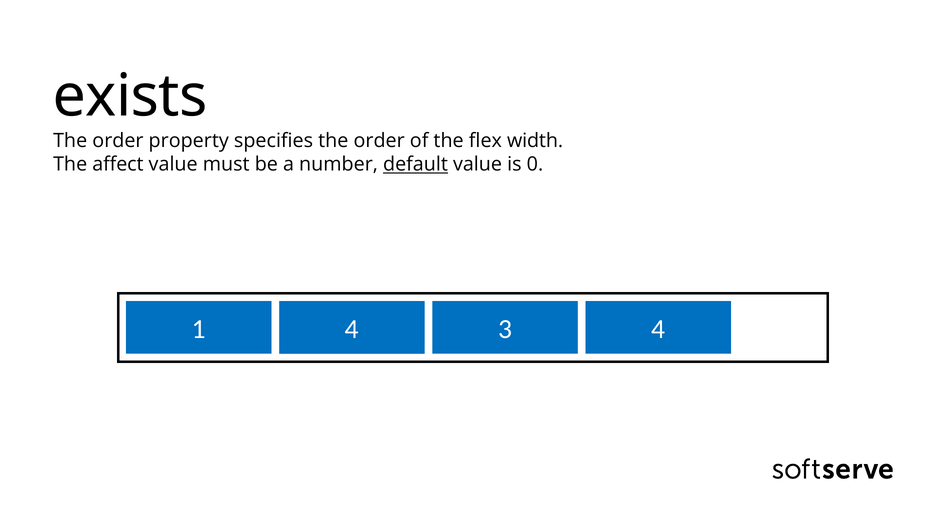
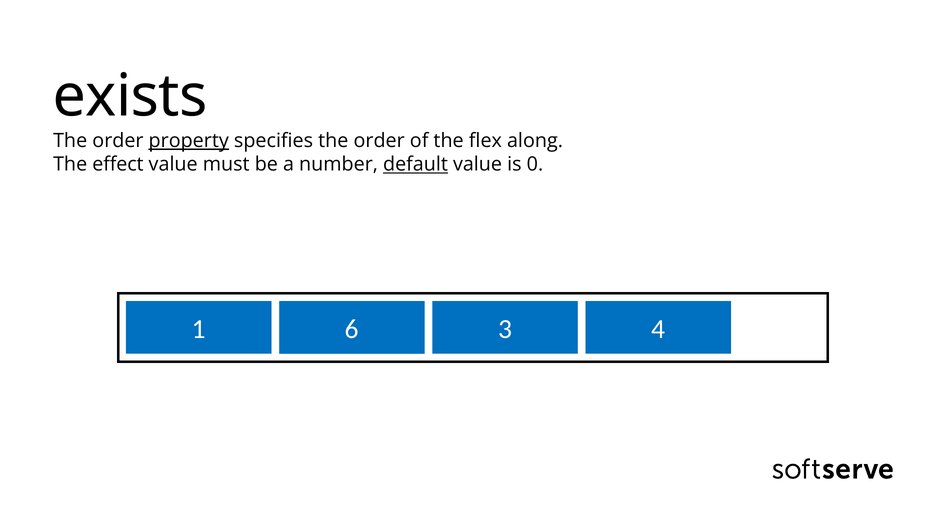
property underline: none -> present (189, 141)
width: width -> along (535, 141)
affect: affect -> effect (118, 165)
1 4: 4 -> 6 (352, 329)
